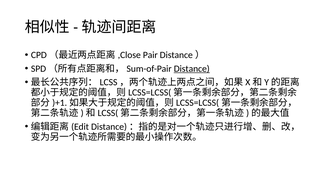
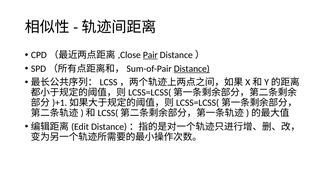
Pair underline: none -> present (150, 55)
